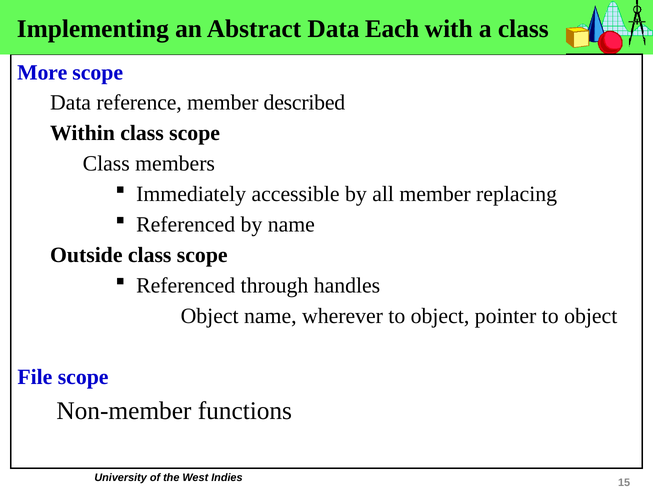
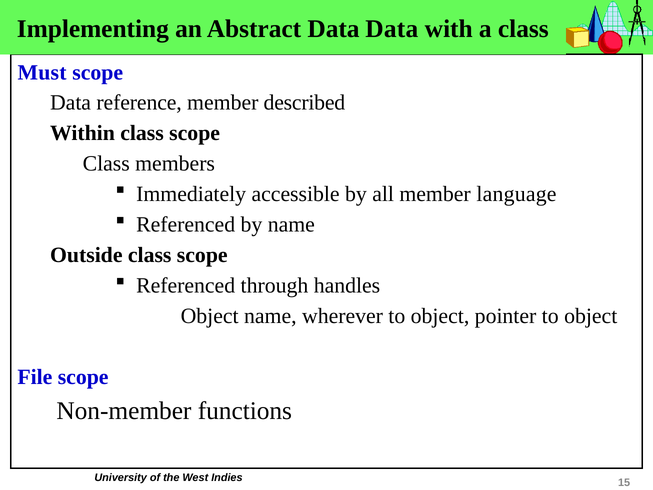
Data Each: Each -> Data (392, 29)
More: More -> Must (42, 72)
replacing: replacing -> language (516, 194)
